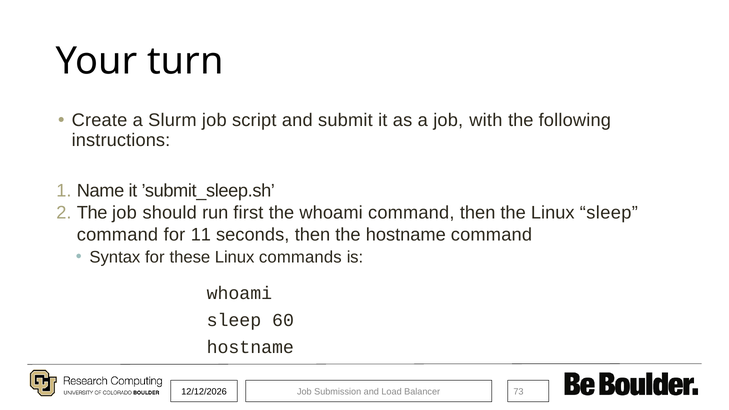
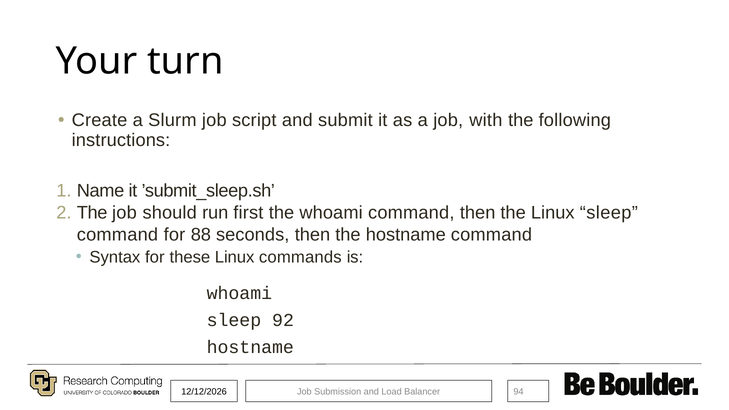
11: 11 -> 88 (201, 235)
60: 60 -> 92 (283, 320)
73: 73 -> 94 (518, 392)
